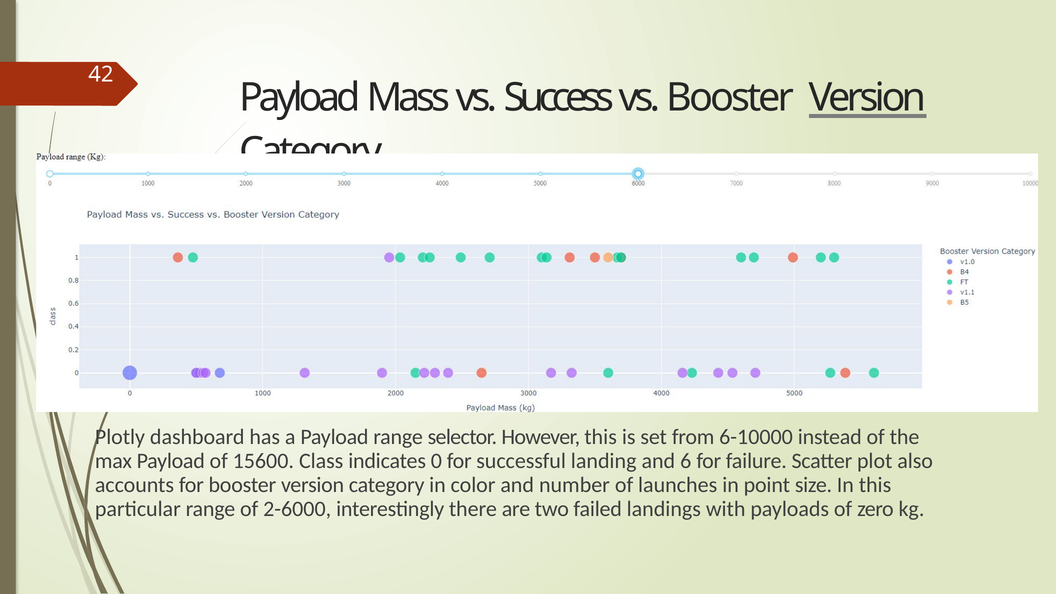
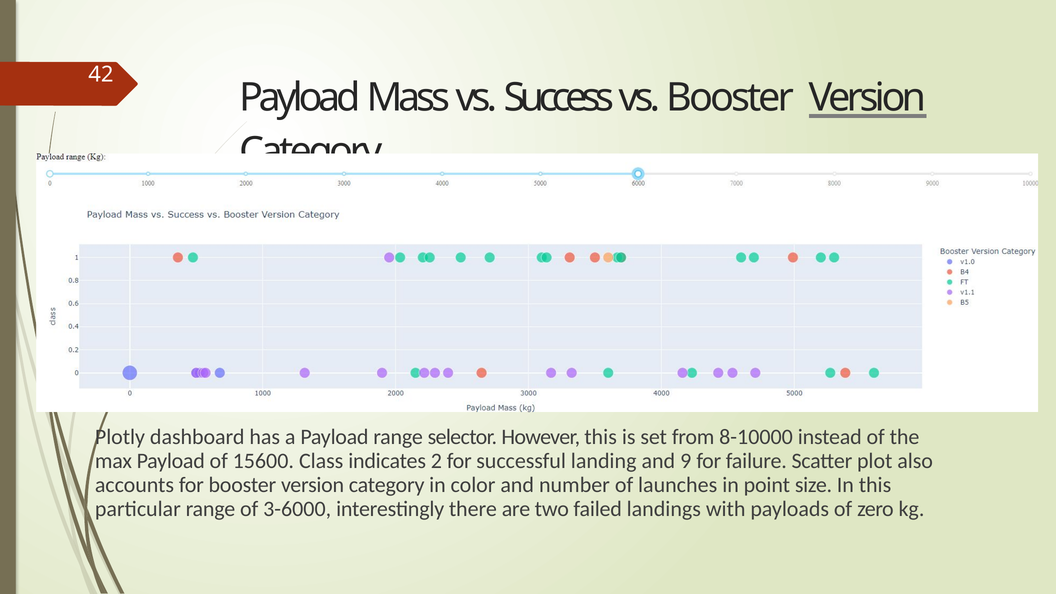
6-10000: 6-10000 -> 8-10000 (756, 437)
0: 0 -> 2 (436, 461)
6: 6 -> 9 (686, 461)
2-6000: 2-6000 -> 3-6000 (297, 509)
